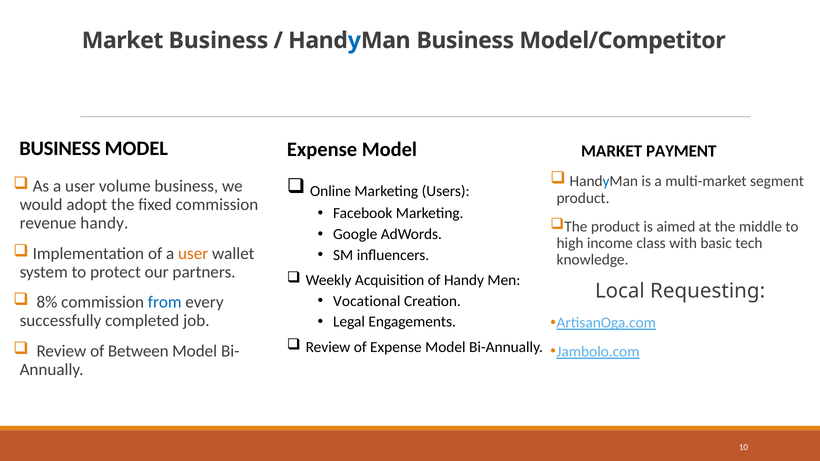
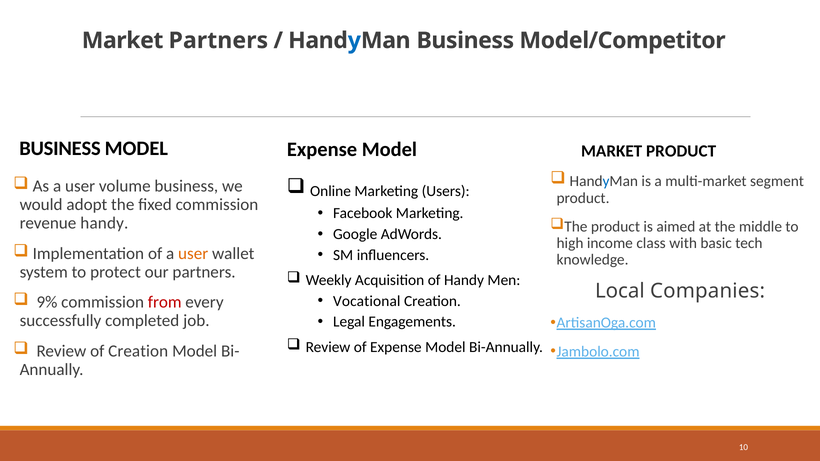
Market Business: Business -> Partners (218, 41)
MARKET PAYMENT: PAYMENT -> PRODUCT (681, 151)
Requesting: Requesting -> Companies (708, 291)
8%: 8% -> 9% (47, 302)
from colour: blue -> red (165, 302)
of Between: Between -> Creation (138, 351)
